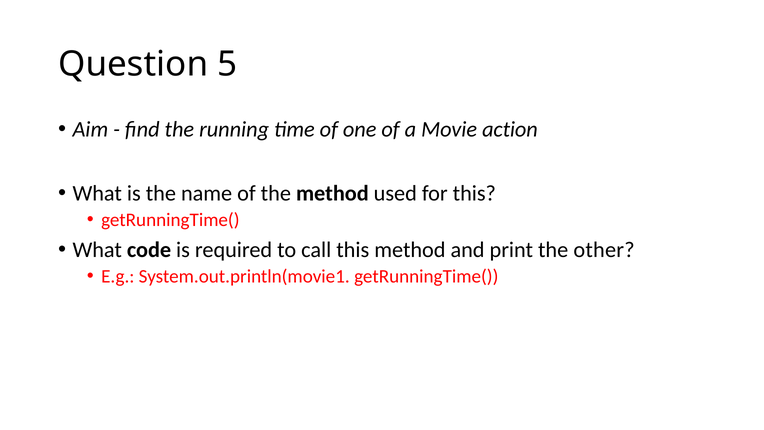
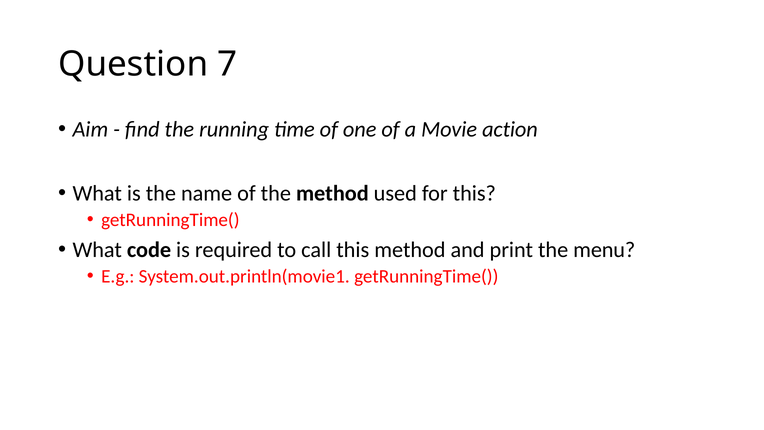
5: 5 -> 7 (227, 64)
other: other -> menu (604, 250)
